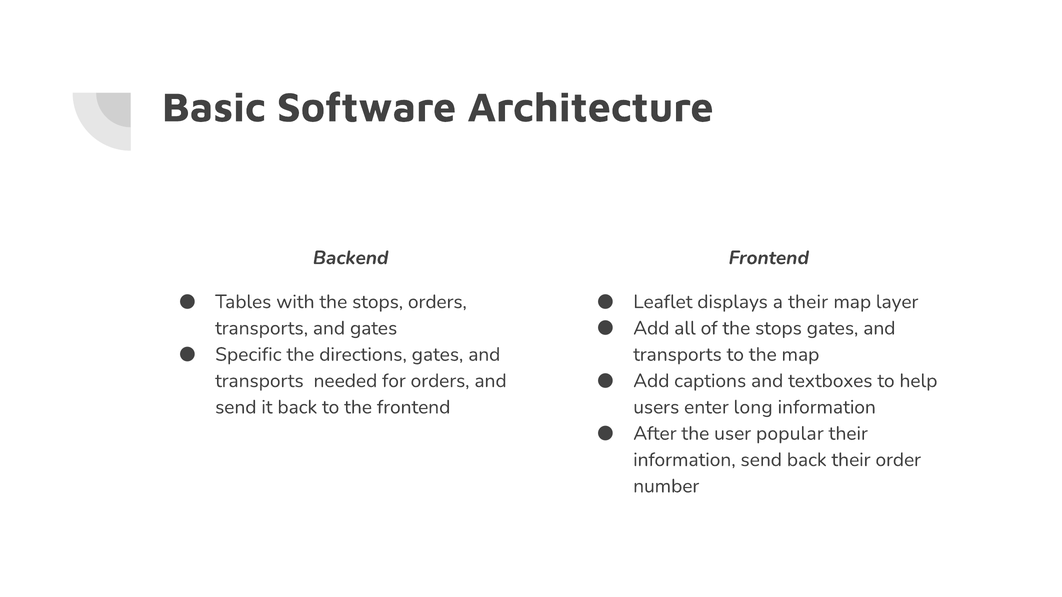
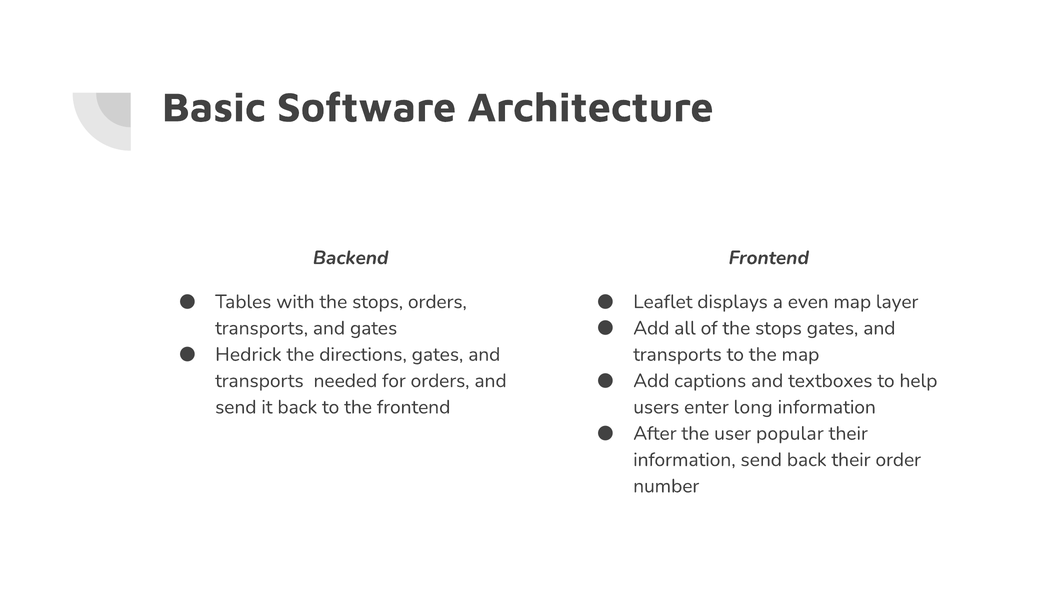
a their: their -> even (808, 302)
Specific: Specific -> Hedrick (248, 355)
